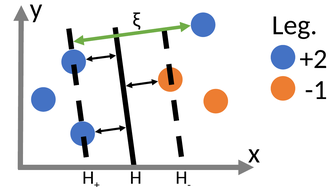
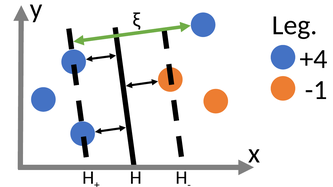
+2: +2 -> +4 (314, 59)
